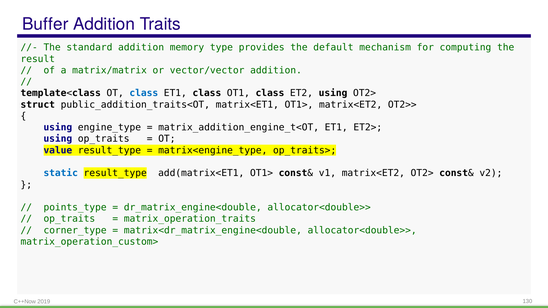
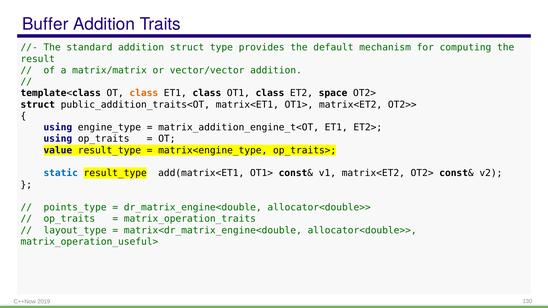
addition memory: memory -> struct (187, 47)
class colour: blue -> orange (144, 93)
ET2 using: using -> space (333, 93)
corner_type: corner_type -> layout_type (75, 230)
matrix_operation_custom>: matrix_operation_custom> -> matrix_operation_useful> (89, 242)
